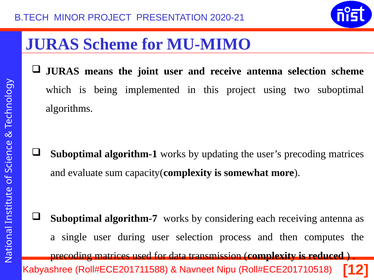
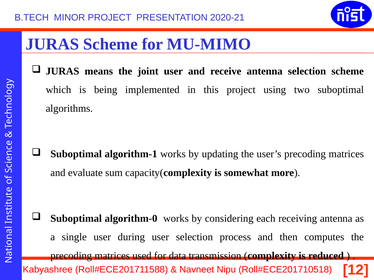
algorithm-7: algorithm-7 -> algorithm-0 (131, 219)
